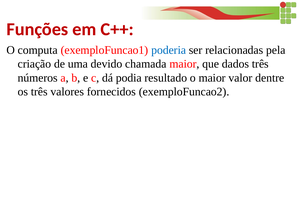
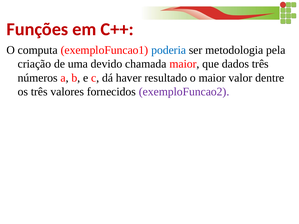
relacionadas: relacionadas -> metodologia (234, 50)
podia: podia -> haver (129, 78)
exemploFuncao2 colour: black -> purple (184, 92)
